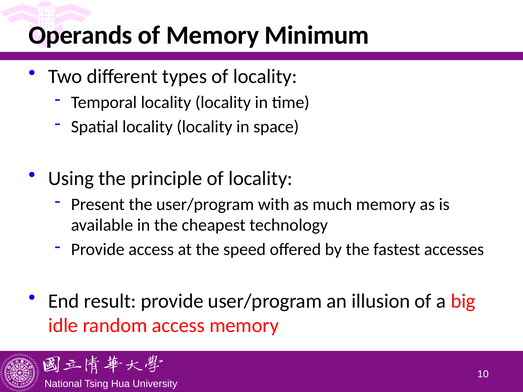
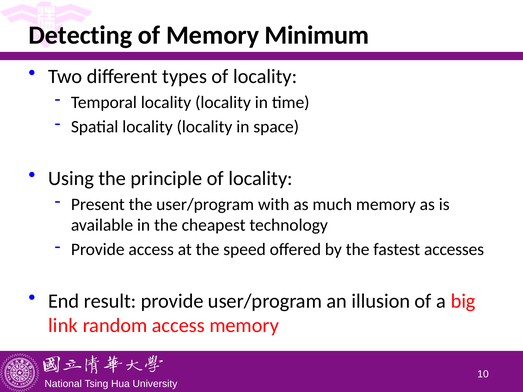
Operands: Operands -> Detecting (80, 35)
idle: idle -> link (63, 326)
